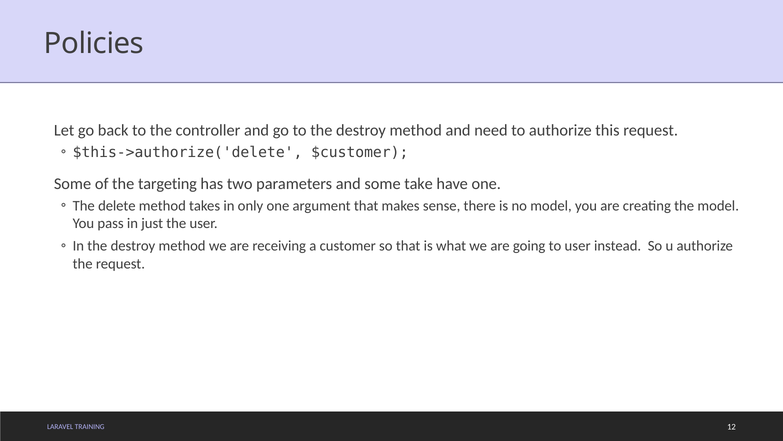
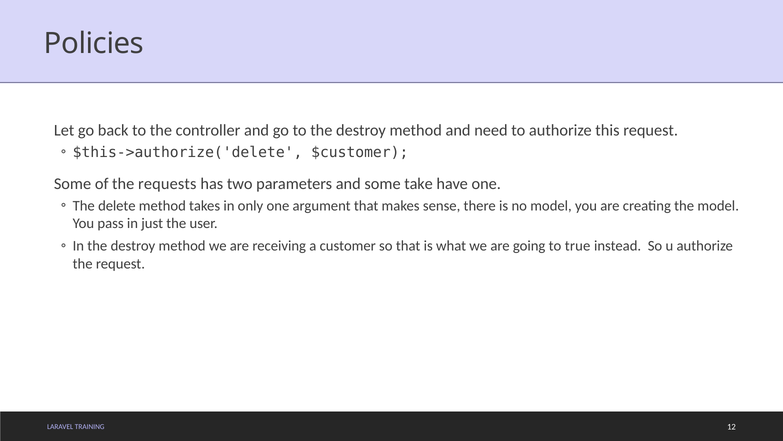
targeting: targeting -> requests (167, 184)
to user: user -> true (578, 246)
